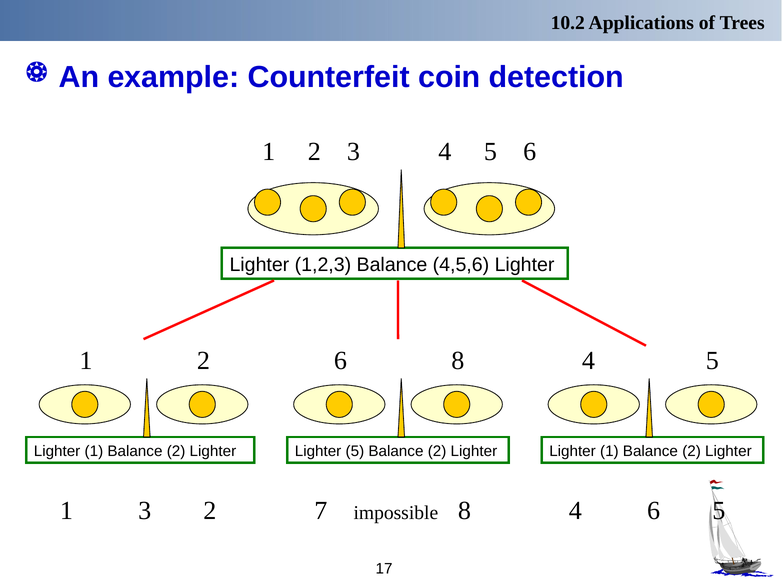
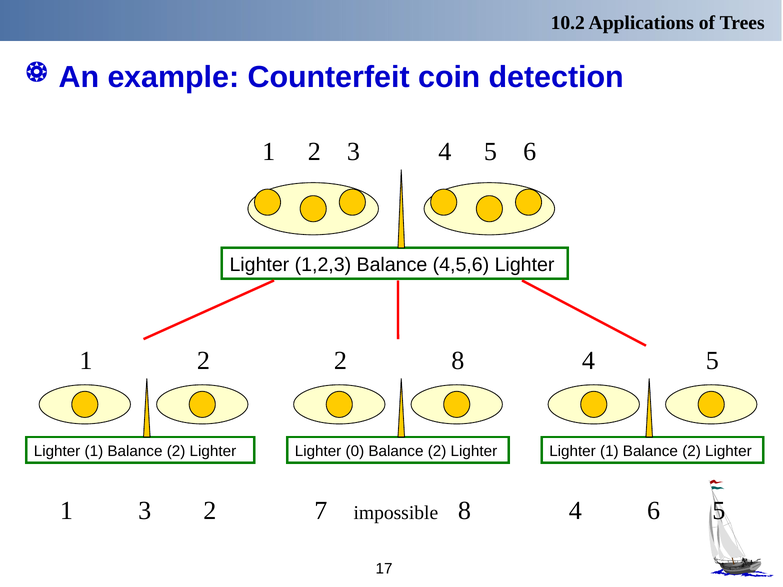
2 6: 6 -> 2 (340, 361)
Lighter 5: 5 -> 0 (355, 451)
